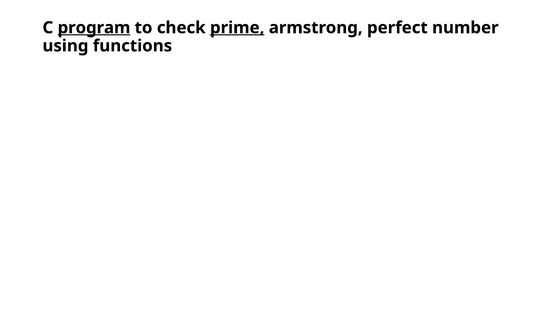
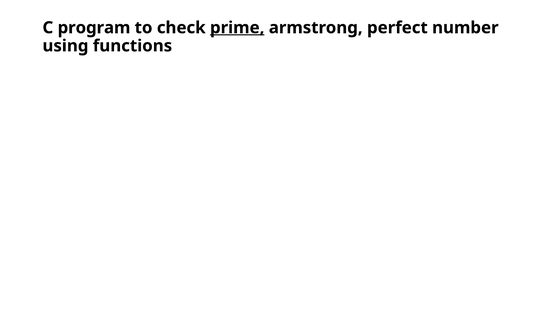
program underline: present -> none (94, 28)
